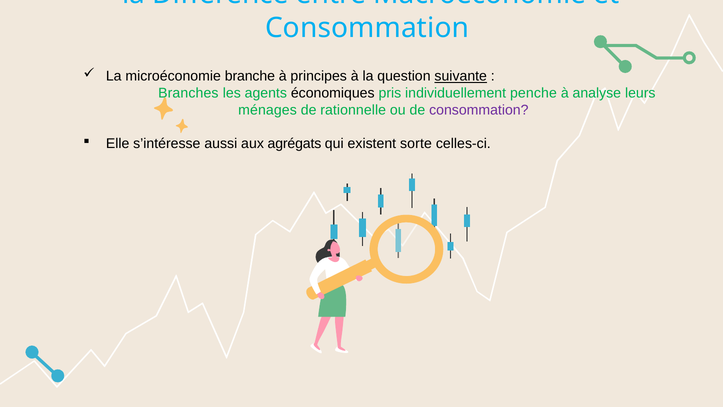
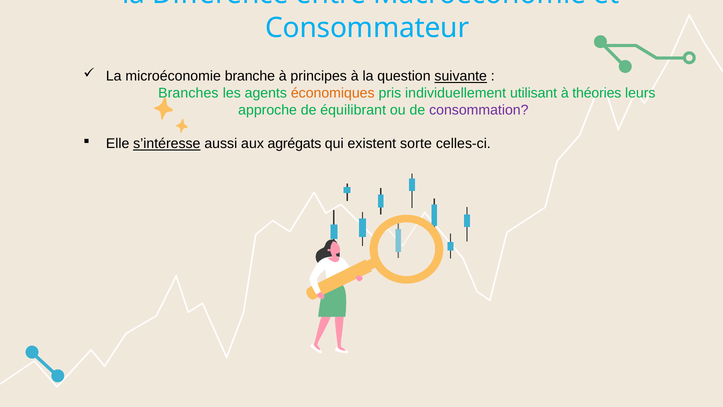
Consommation: Consommation -> Consommateur (367, 28)
économiques colour: black -> orange (333, 93)
penche: penche -> utilisant (534, 93)
analyse: analyse -> théories (597, 93)
ménages: ménages -> approche (268, 110)
rationnelle: rationnelle -> équilibrant (353, 110)
s’intéresse underline: none -> present (167, 144)
